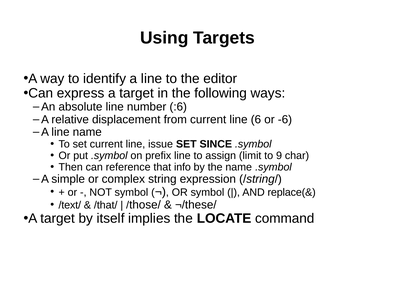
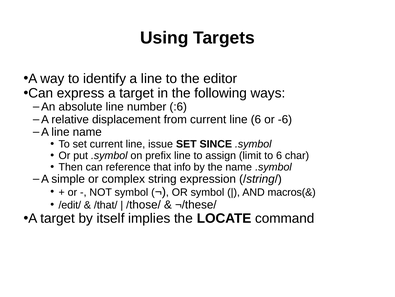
to 9: 9 -> 6 (279, 155)
replace(&: replace(& -> macros(& (292, 192)
/text/: /text/ -> /edit/ (70, 205)
